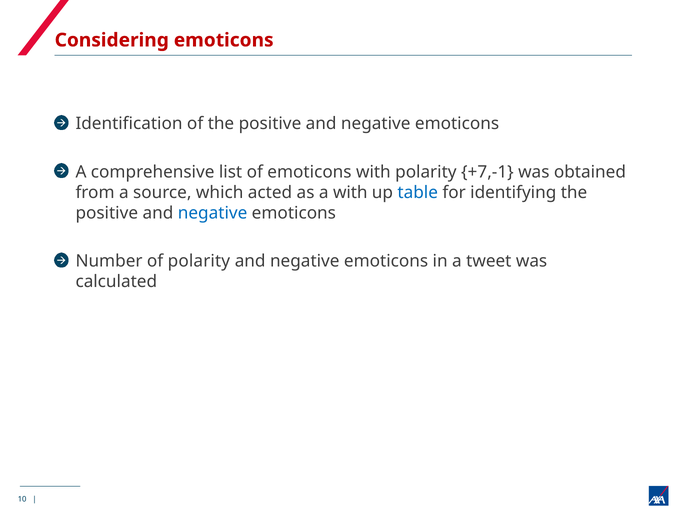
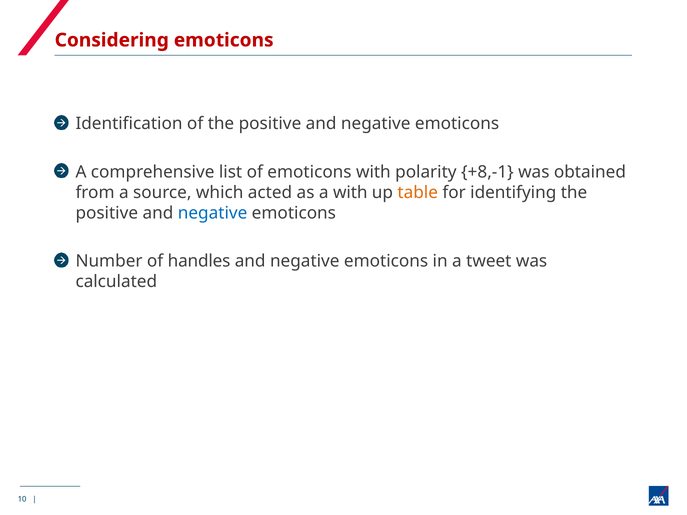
+7,-1: +7,-1 -> +8,-1 (487, 172)
table colour: blue -> orange (418, 193)
of polarity: polarity -> handles (199, 261)
